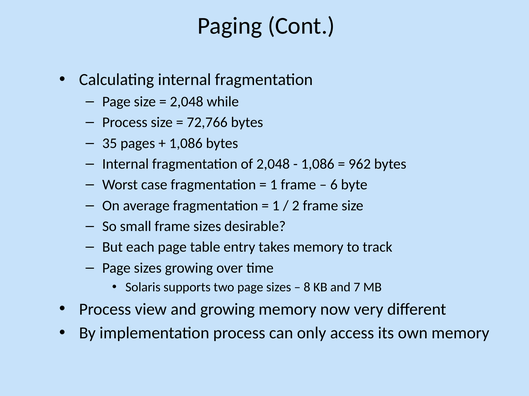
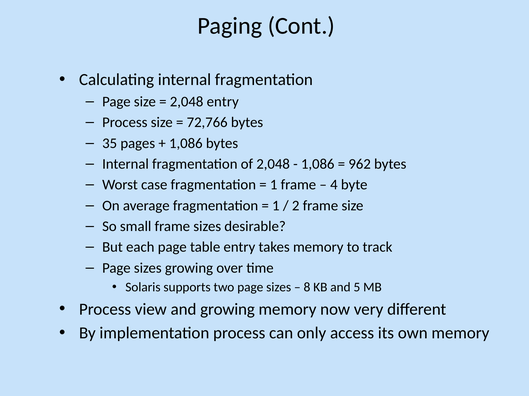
2,048 while: while -> entry (223, 102)
6: 6 -> 4 (334, 185)
7: 7 -> 5 (357, 288)
